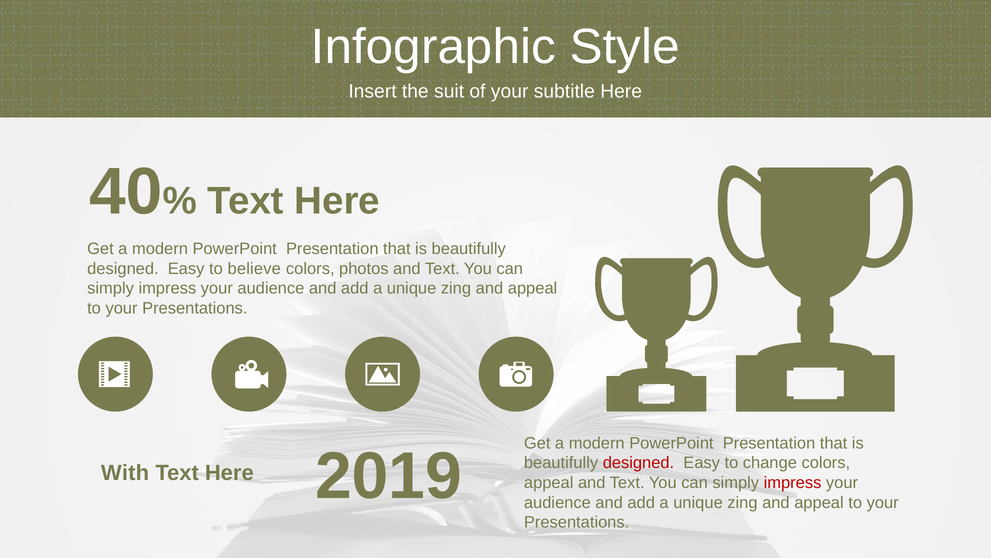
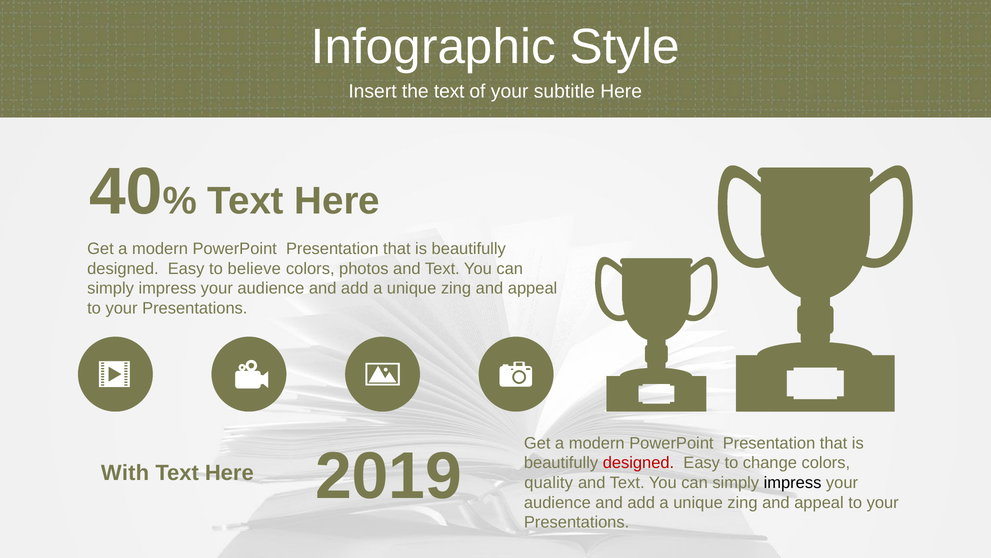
the suit: suit -> text (449, 91)
appeal: appeal -> quality (549, 482)
impress colour: red -> black (793, 482)
